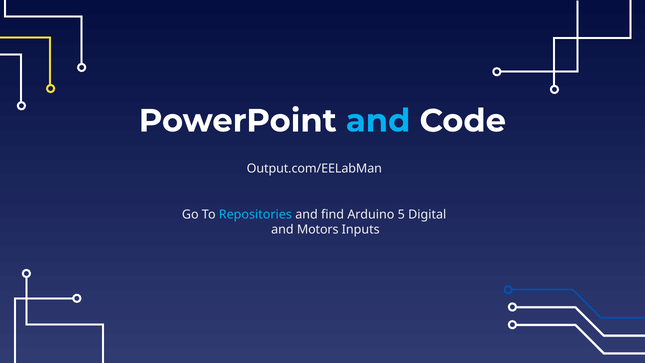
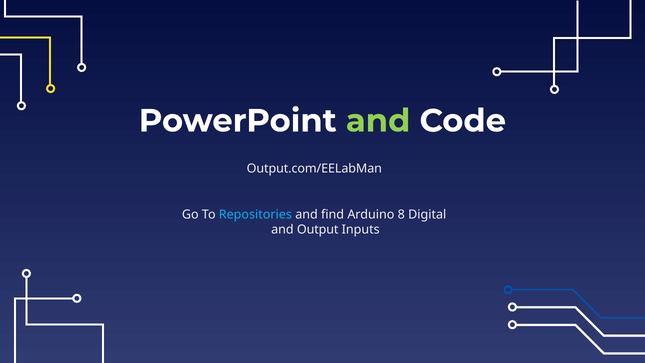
and colour: light blue -> light green (378, 121)
5: 5 -> 8 (401, 215)
Motors: Motors -> Output (318, 230)
